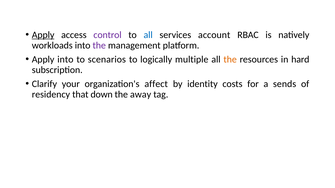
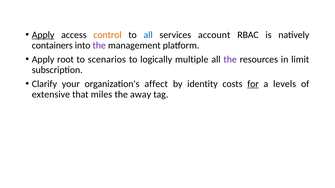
control colour: purple -> orange (108, 35)
workloads: workloads -> containers (52, 45)
Apply into: into -> root (65, 59)
the colour: orange -> purple (230, 59)
hard: hard -> limit (300, 59)
for underline: none -> present (253, 84)
sends: sends -> levels (285, 84)
residency: residency -> extensive (51, 95)
down: down -> miles (102, 95)
